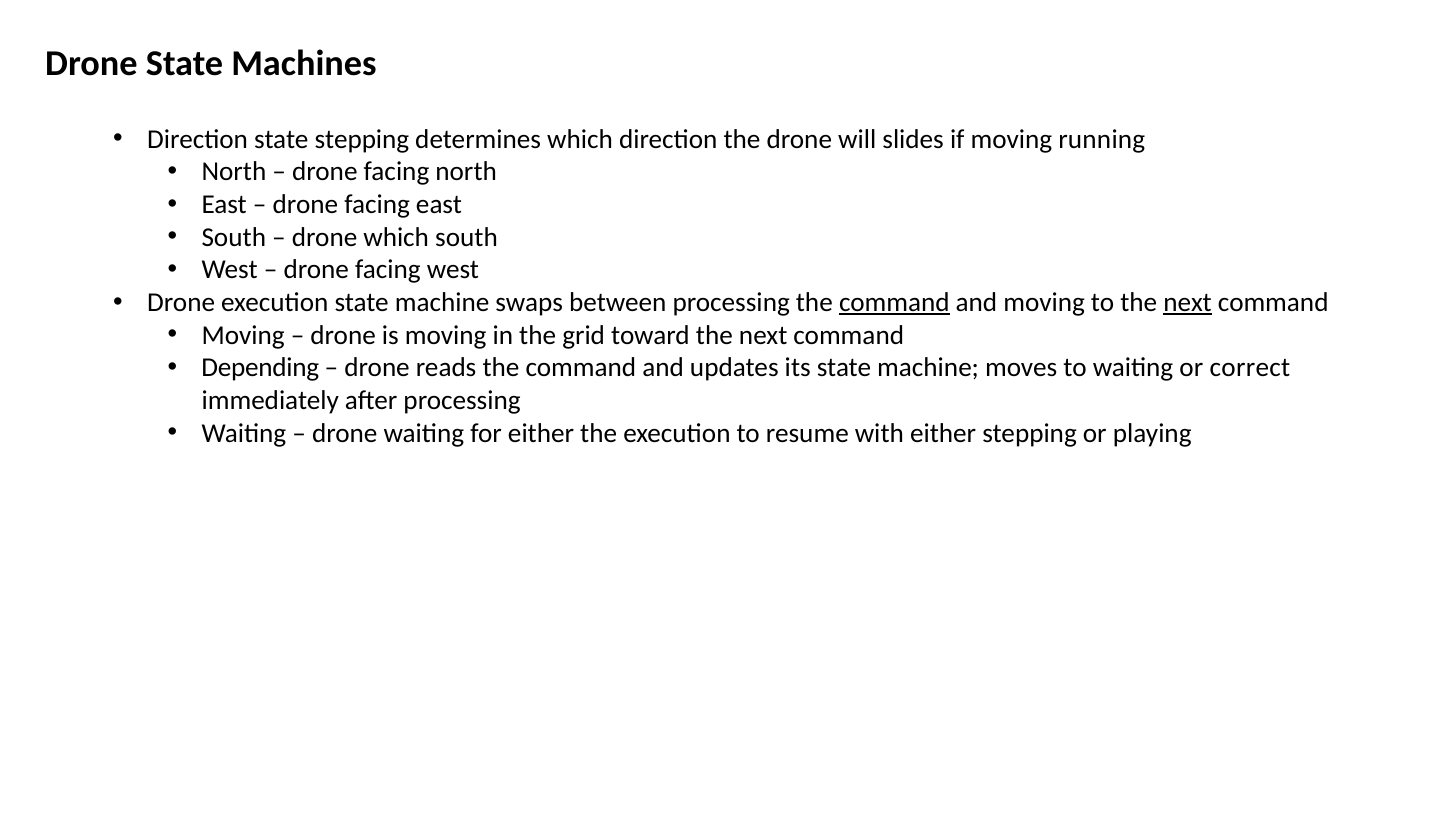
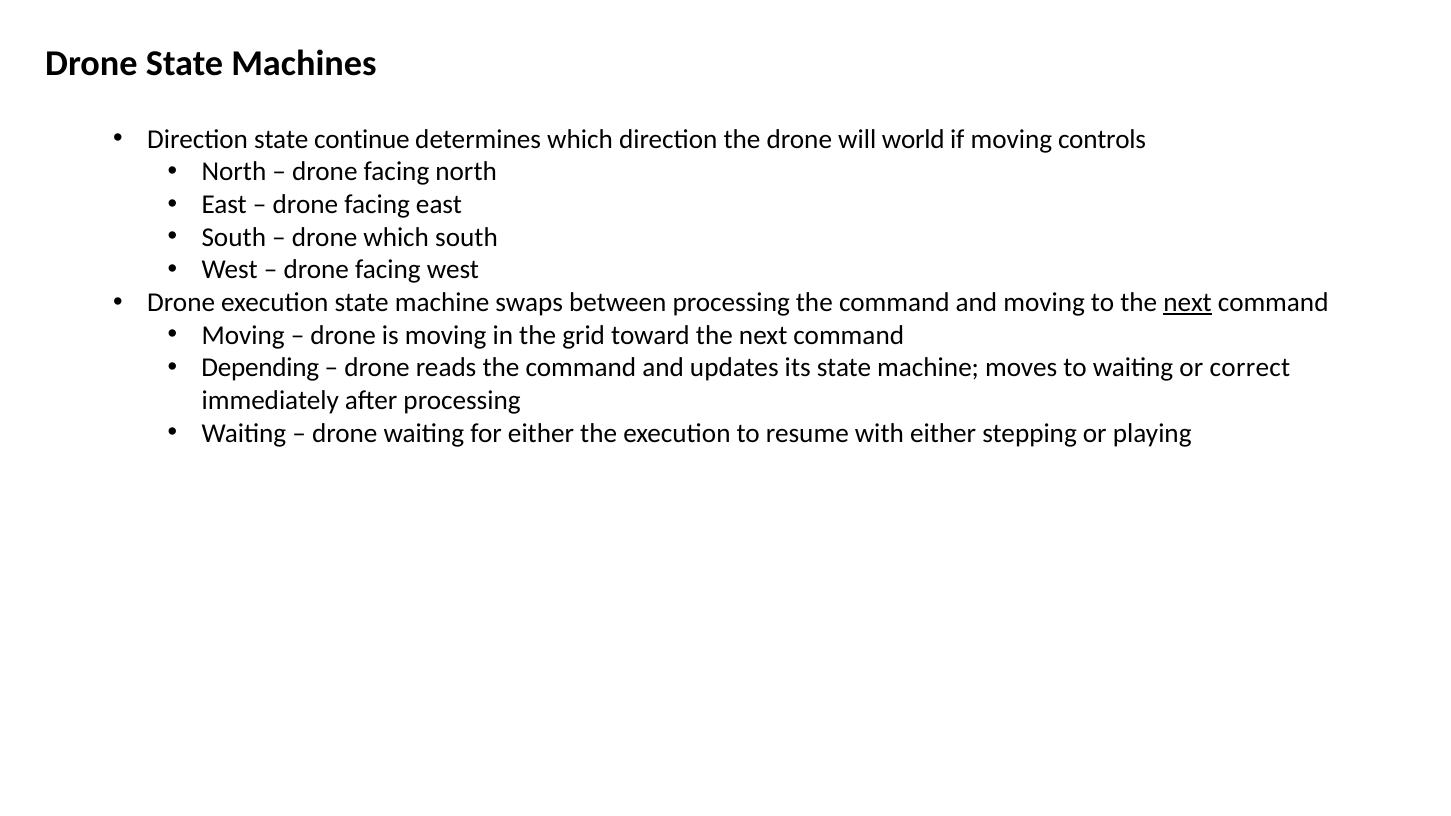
state stepping: stepping -> continue (362, 139)
slides: slides -> world (913, 139)
running: running -> controls (1102, 139)
command underline: present -> none (894, 303)
